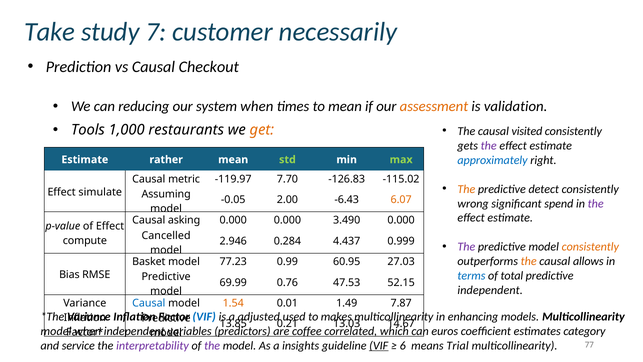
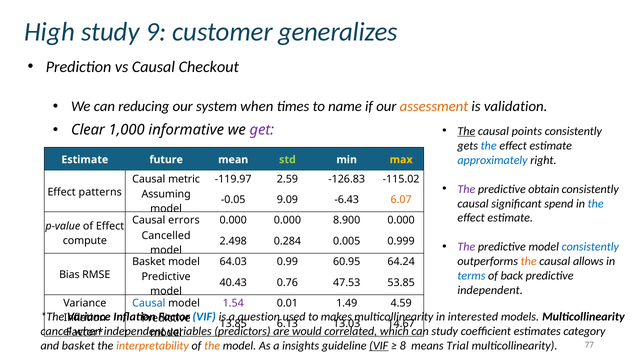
Take: Take -> High (49, 32)
7: 7 -> 9 (156, 32)
necessarily: necessarily -> generalizes (338, 32)
to mean: mean -> name (345, 107)
Tools: Tools -> Clear (88, 130)
restaurants: restaurants -> informative (186, 130)
get colour: orange -> purple (262, 130)
The underline: none -> present (466, 131)
visited: visited -> points (527, 131)
the colour: purple -> blue (489, 145)
rather: rather -> future (166, 159)
max colour: light green -> yellow (401, 159)
7.70: 7.70 -> 2.59 (287, 179)
The colour: orange -> purple (466, 189)
detect: detect -> obtain (544, 189)
simulate: simulate -> patterns (100, 192)
2.00: 2.00 -> 9.09 (287, 200)
wrong: wrong -> causal (473, 203)
the colour: purple -> blue (596, 203)
asking: asking -> errors (184, 220)
3.490: 3.490 -> 8.900 (347, 220)
2.946: 2.946 -> 2.498 (233, 241)
4.437: 4.437 -> 0.005 (347, 241)
consistently colour: orange -> blue (590, 247)
77.23: 77.23 -> 64.03 (233, 262)
27.03: 27.03 -> 64.24 (401, 262)
total: total -> back (512, 276)
69.99: 69.99 -> 40.43 (233, 282)
52.15: 52.15 -> 53.85 (401, 282)
1.54 colour: orange -> purple (233, 303)
7.87: 7.87 -> 4.59 (401, 303)
adjusted: adjusted -> question (259, 316)
enhancing: enhancing -> interested (473, 316)
0.21: 0.21 -> 6.13 (287, 324)
model: model -> cancel (56, 331)
coffee: coffee -> would (307, 331)
can euros: euros -> study (445, 331)
and service: service -> basket (78, 345)
interpretability colour: purple -> orange (153, 345)
the colour: purple -> orange (212, 345)
6: 6 -> 8 (403, 345)
